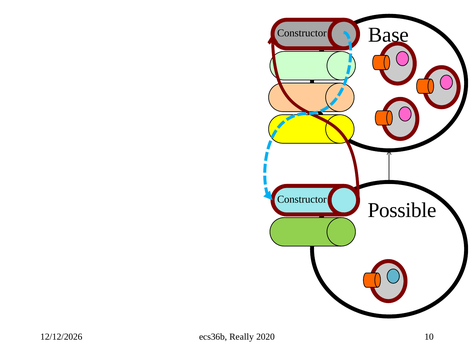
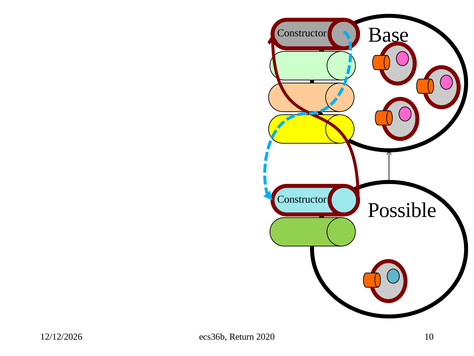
Really: Really -> Return (242, 336)
